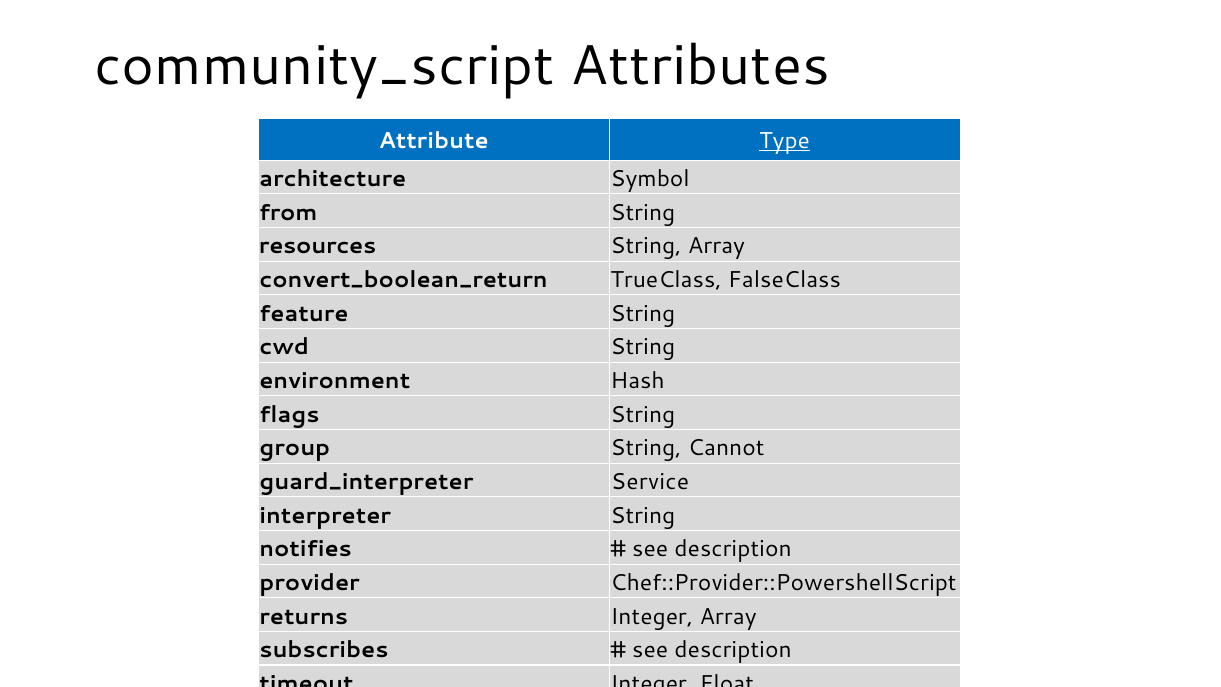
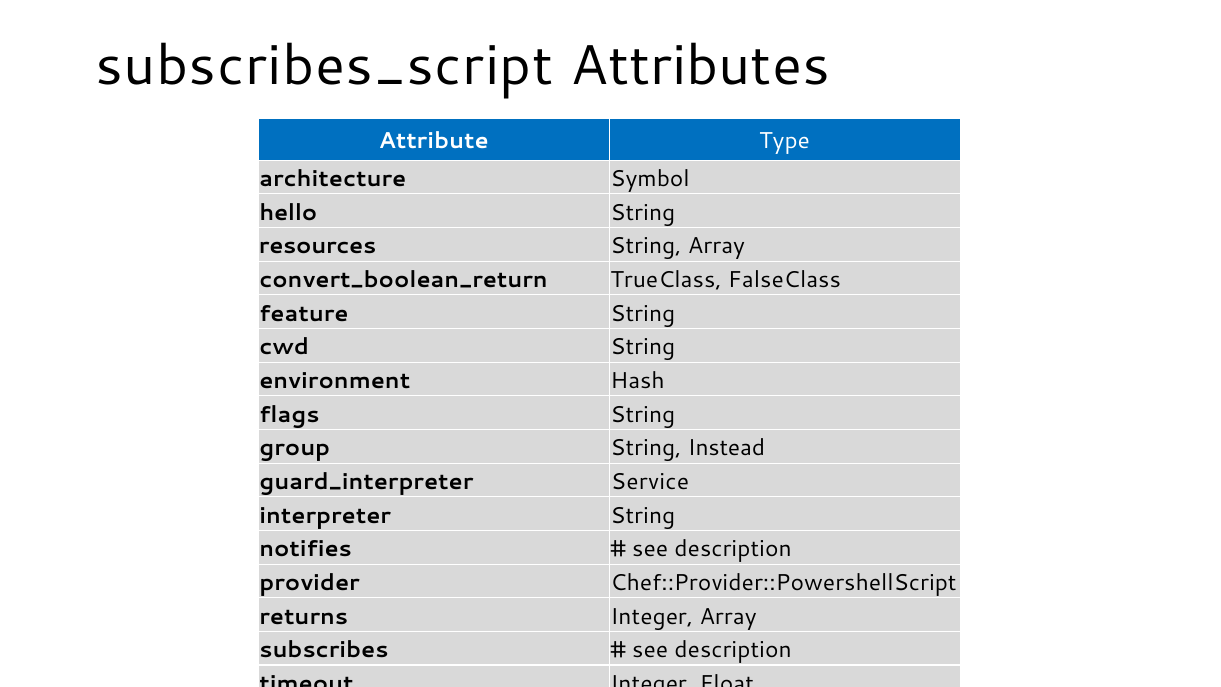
community_script: community_script -> subscribes_script (324, 66)
Type underline: present -> none (785, 141)
from: from -> hello (288, 213)
Cannot: Cannot -> Instead (726, 448)
